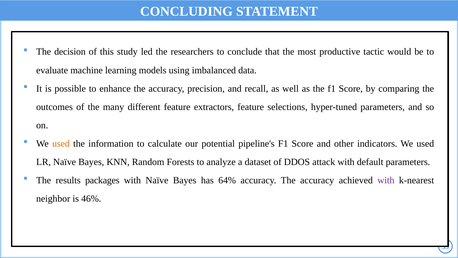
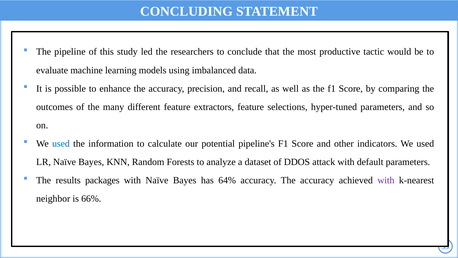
decision: decision -> pipeline (70, 52)
used colour: orange -> blue (61, 143)
46%: 46% -> 66% (91, 198)
